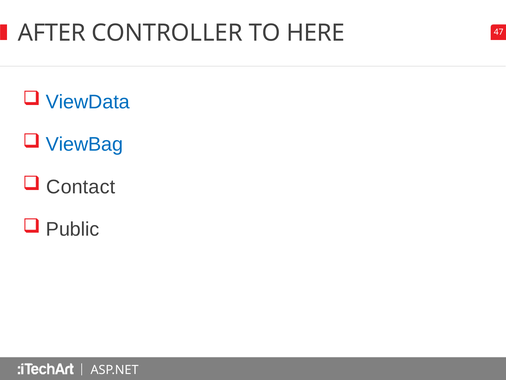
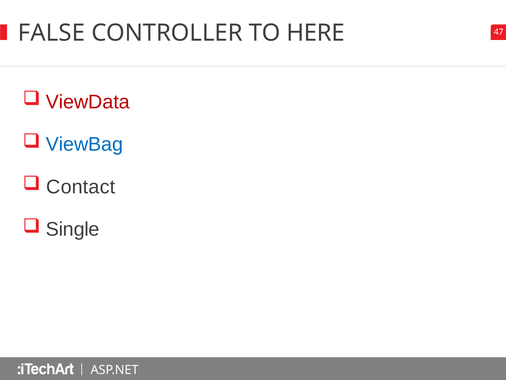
AFTER: AFTER -> FALSE (52, 33)
ViewData colour: blue -> red (88, 102)
Public: Public -> Single (73, 229)
